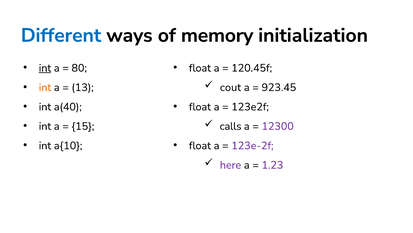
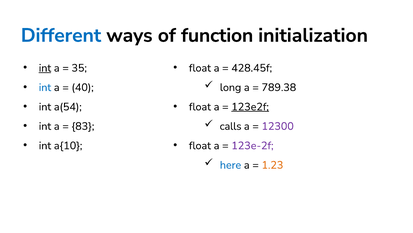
memory: memory -> function (217, 35)
120.45f: 120.45f -> 428.45f (252, 68)
80: 80 -> 35 (79, 68)
cout: cout -> long (231, 87)
923.45: 923.45 -> 789.38 (279, 87)
int colour: orange -> blue (45, 87)
13: 13 -> 40 (83, 87)
a(40: a(40 -> a(54 (68, 107)
123e2f underline: none -> present (250, 107)
15: 15 -> 83 (83, 126)
here colour: purple -> blue (231, 165)
1.23 colour: purple -> orange (272, 165)
